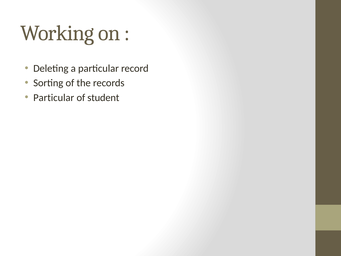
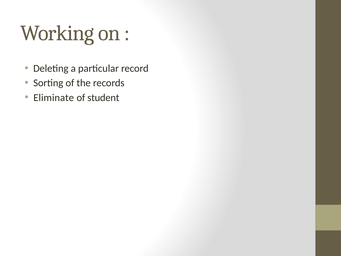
Particular: Particular -> Eliminate (54, 98)
